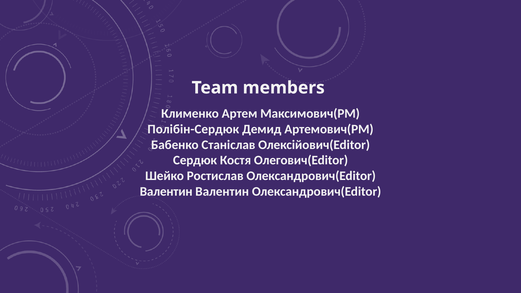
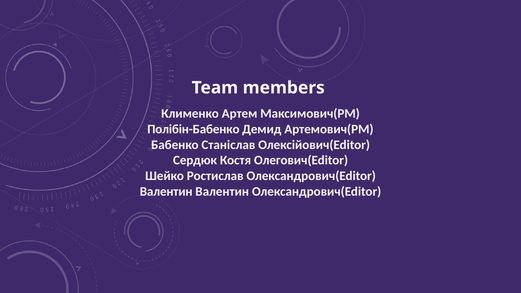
Полібін-Сердюк: Полібін-Сердюк -> Полібін-Бабенко (193, 129)
